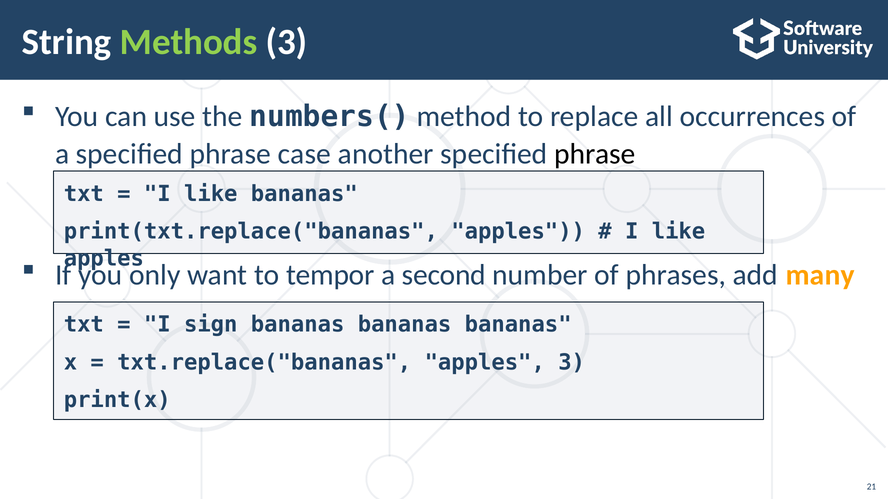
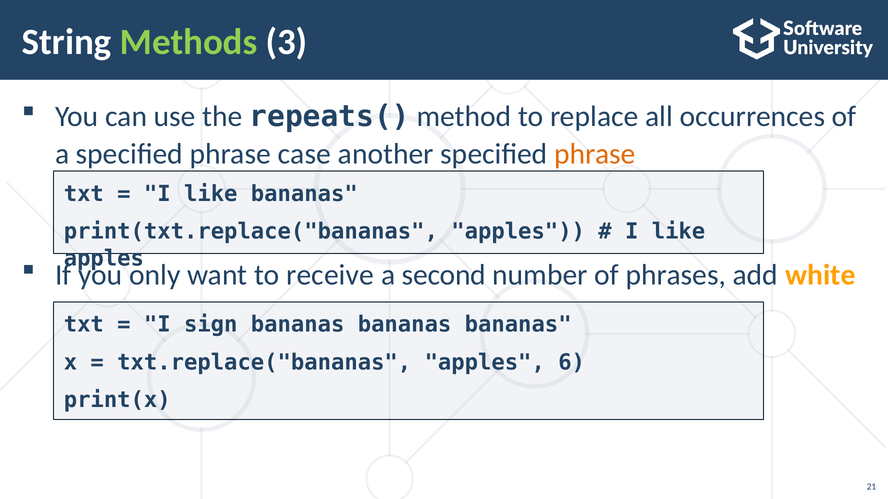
numbers(: numbers( -> repeats( (330, 117)
phrase colour: black -> orange (595, 154)
tempor: tempor -> receive (330, 275)
many: many -> white (820, 275)
apples 3: 3 -> 6 (572, 363)
